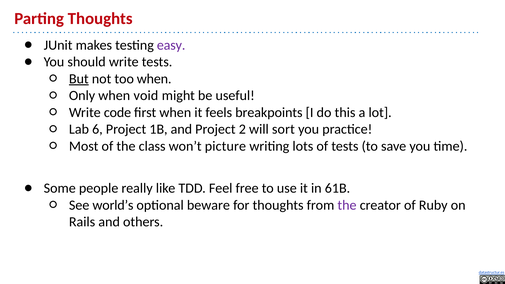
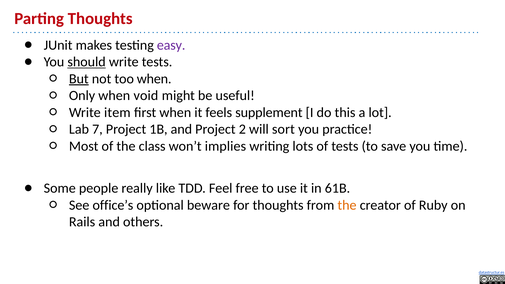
should underline: none -> present (87, 62)
code: code -> item (117, 113)
breakpoints: breakpoints -> supplement (269, 113)
6: 6 -> 7 (97, 129)
picture: picture -> implies (225, 146)
world’s: world’s -> office’s (113, 205)
the colour: purple -> orange (347, 205)
